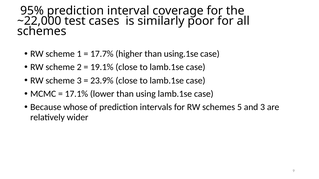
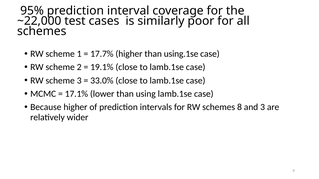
23.9%: 23.9% -> 33.0% (102, 81)
Because whose: whose -> higher (75, 107)
5: 5 -> 8 (240, 107)
